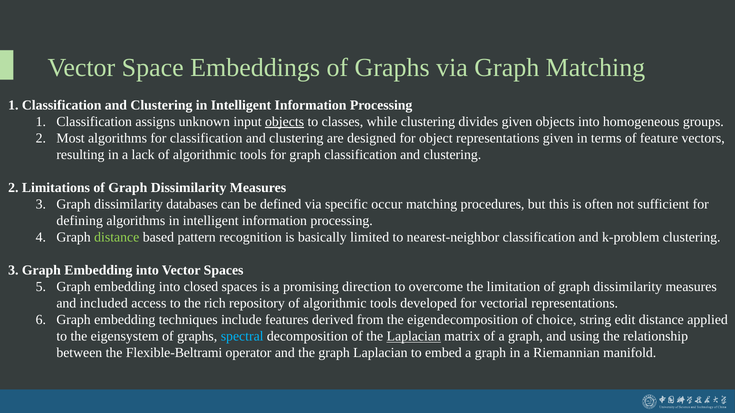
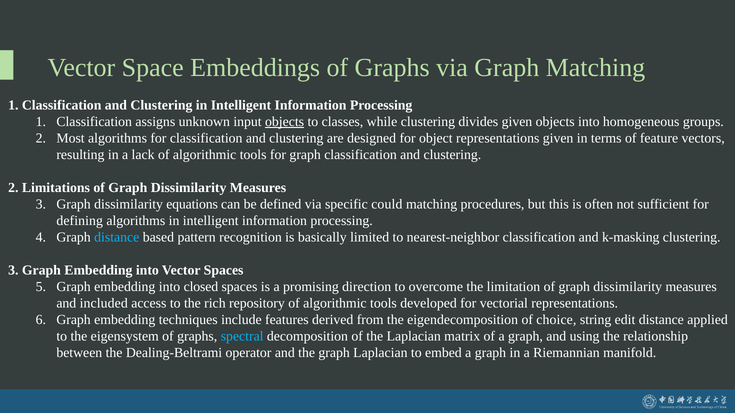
databases: databases -> equations (192, 204)
occur: occur -> could (387, 204)
distance colour: light green -> light blue (117, 237)
k-problem: k-problem -> k-masking (631, 237)
Laplacian underline: present -> none (414, 337)
Flexible-Beltrami: Flexible-Beltrami -> Dealing-Beltrami (174, 353)
